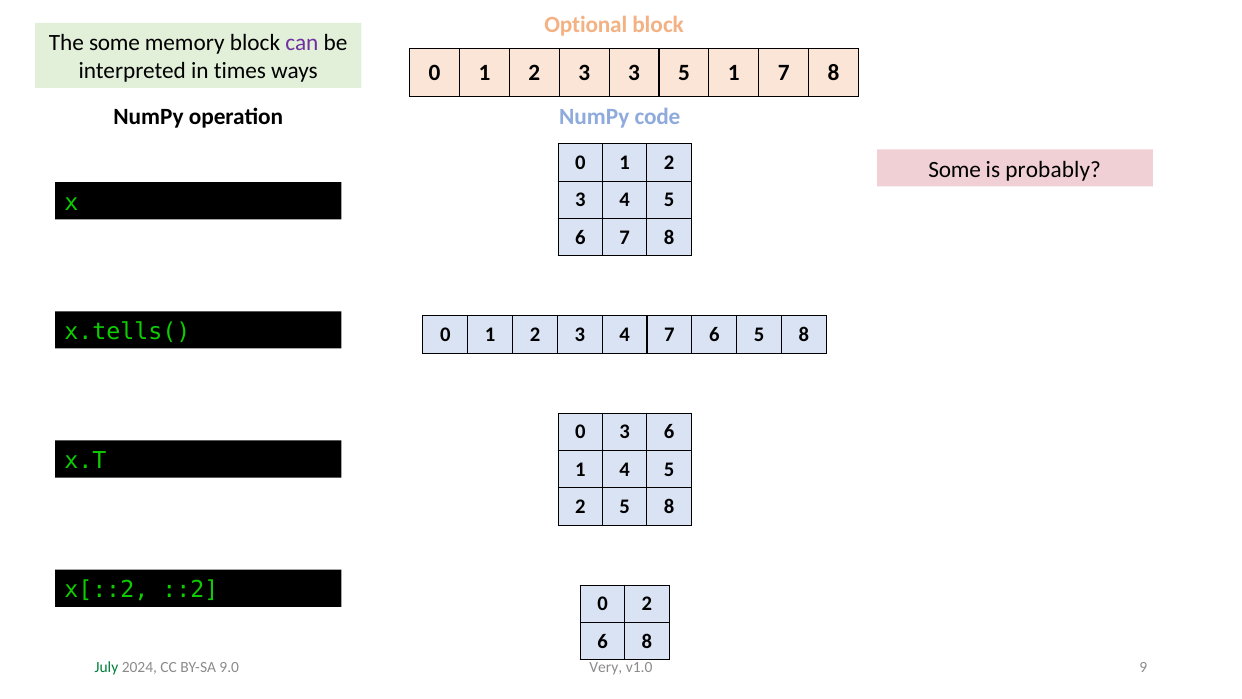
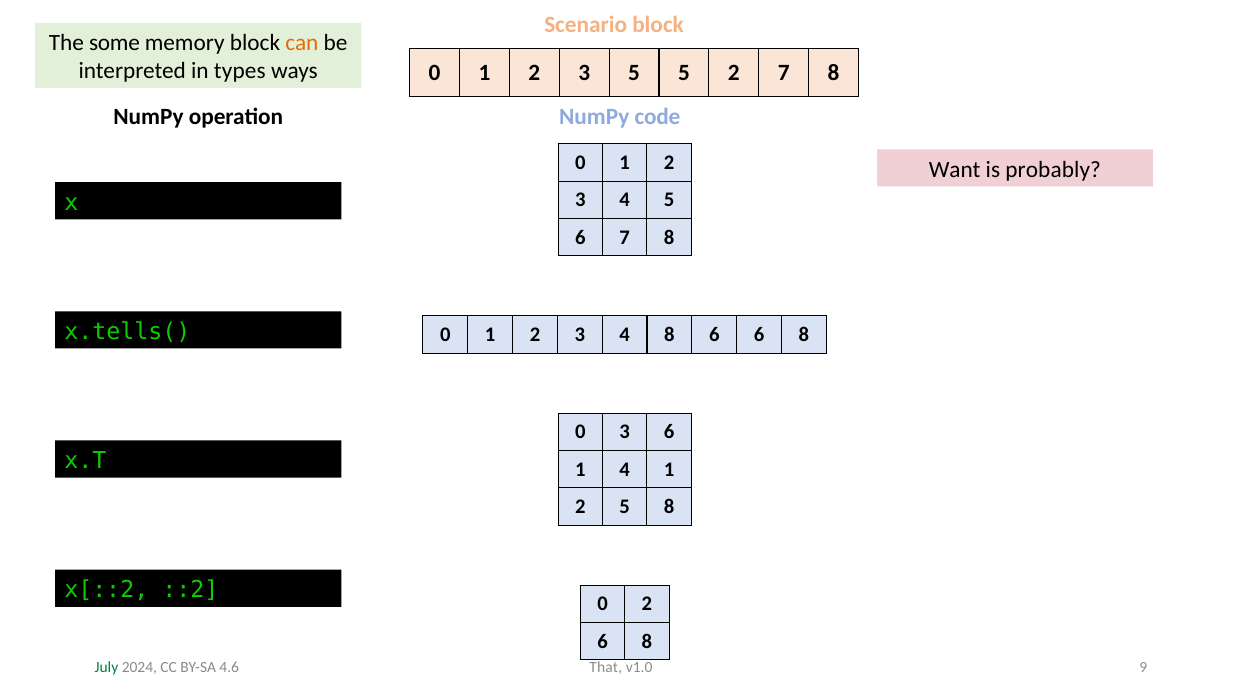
Optional: Optional -> Scenario (586, 25)
can colour: purple -> orange (302, 43)
times: times -> types (240, 71)
3 3: 3 -> 5 (634, 73)
5 1: 1 -> 2 (734, 73)
Some: Some -> Want (955, 169)
4 7: 7 -> 8 (669, 335)
6 5: 5 -> 6 (759, 335)
1 4 5: 5 -> 1 (669, 469)
Very: Very -> That (606, 667)
9.0: 9.0 -> 4.6 (229, 667)
